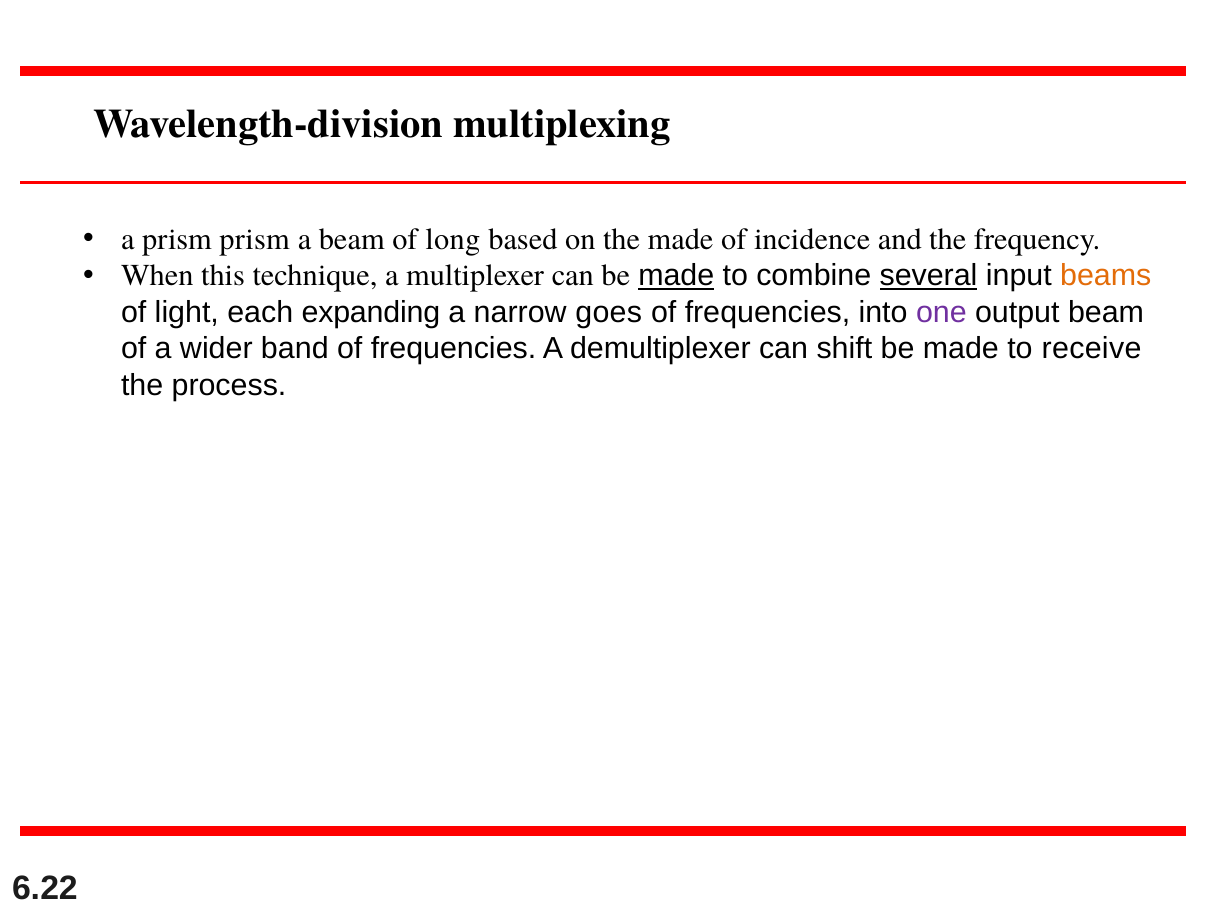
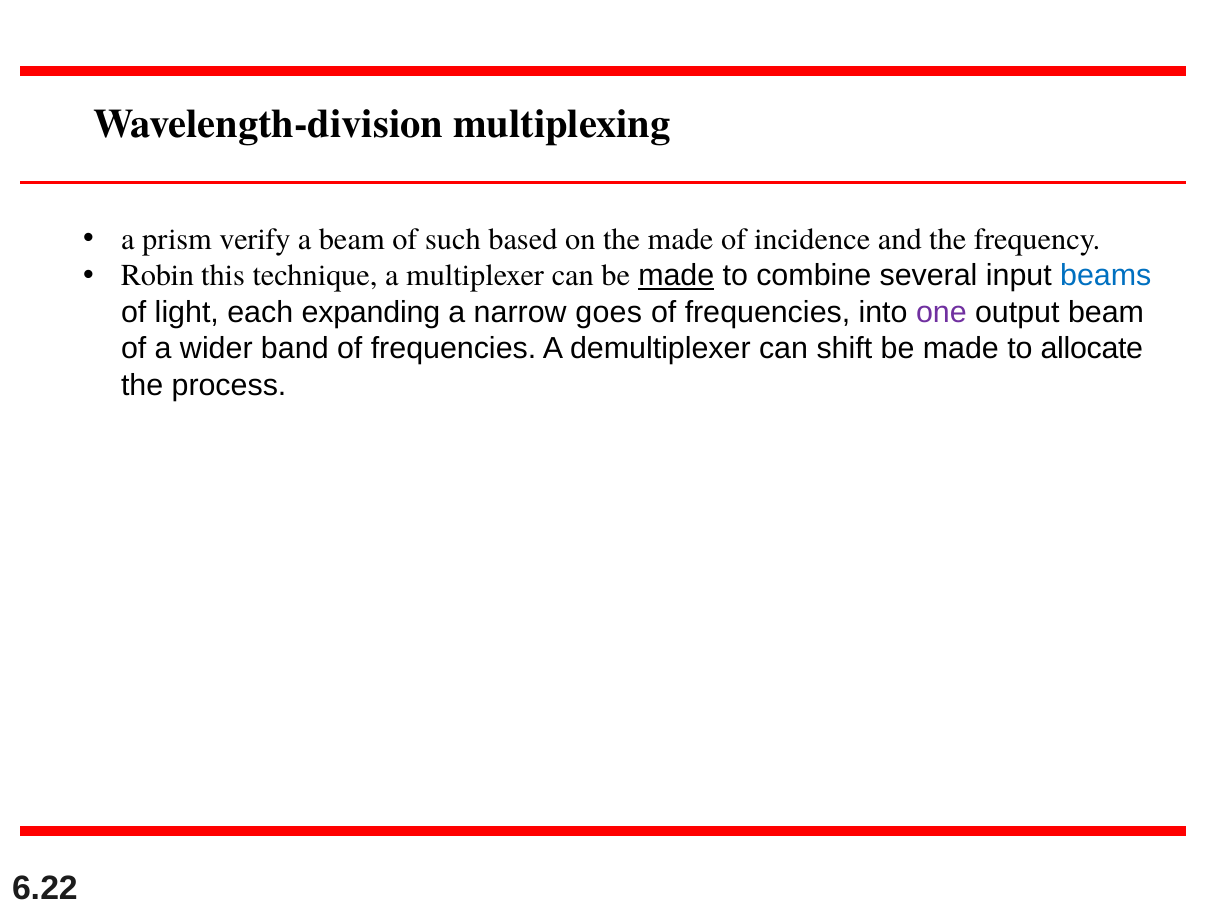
prism prism: prism -> verify (255, 239)
long: long -> such (453, 239)
When: When -> Robin (157, 276)
several underline: present -> none (929, 276)
beams colour: orange -> blue (1106, 276)
receive: receive -> allocate (1092, 349)
